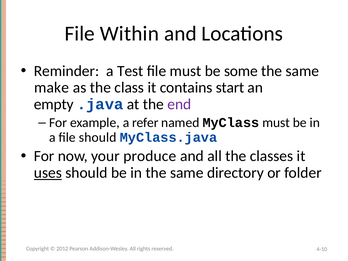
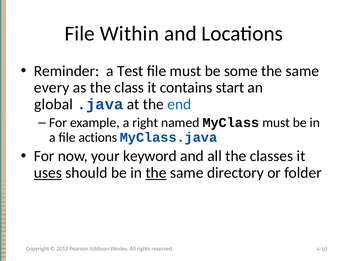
make: make -> every (52, 88)
empty: empty -> global (54, 104)
end colour: purple -> blue (179, 104)
refer: refer -> right (145, 123)
file should: should -> actions (98, 137)
produce: produce -> keyword (150, 156)
the underline: none -> present (156, 173)
